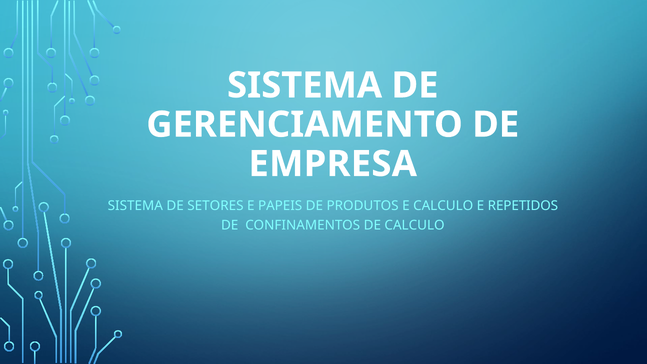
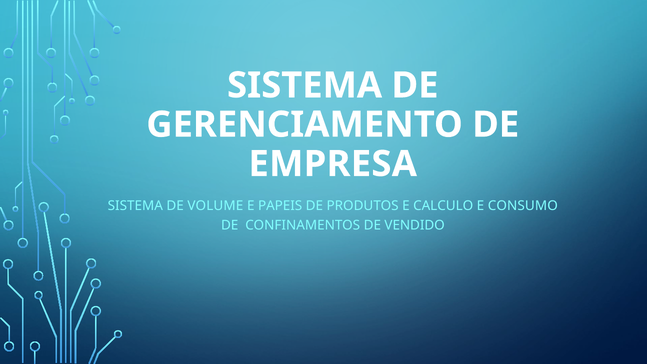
SETORES: SETORES -> VOLUME (215, 206)
REPETIDOS: REPETIDOS -> CONSUMO (523, 206)
DE CALCULO: CALCULO -> VENDIDO (415, 225)
